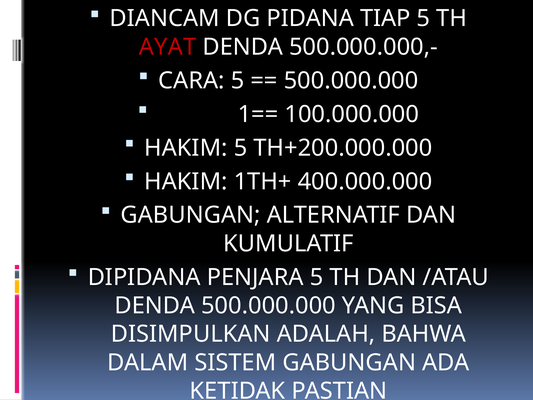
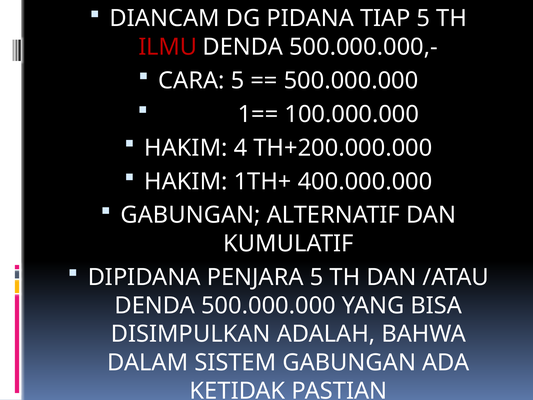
AYAT: AYAT -> ILMU (168, 47)
HAKIM 5: 5 -> 4 (240, 148)
